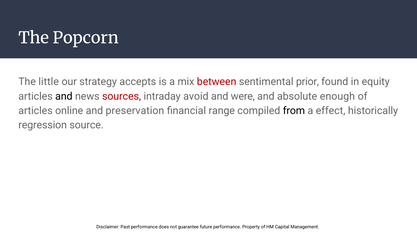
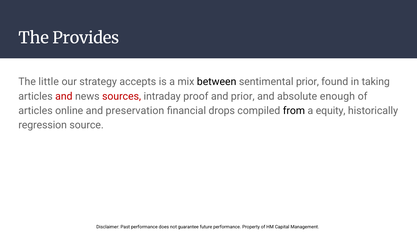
Popcorn: Popcorn -> Provides (86, 38)
between colour: red -> black (217, 82)
equity: equity -> taking (376, 82)
and colour: black -> red (64, 96)
avoid: avoid -> proof (196, 96)
and were: were -> prior (243, 96)
range: range -> drops (222, 110)
effect: effect -> equity (331, 110)
